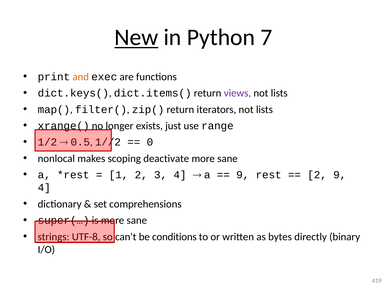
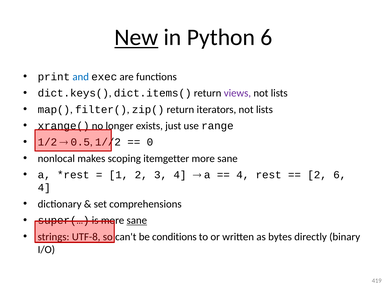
Python 7: 7 -> 6 (266, 37)
and colour: orange -> blue (81, 77)
deactivate: deactivate -> itemgetter (166, 159)
9: 9 -> 4 (243, 175)
2 9: 9 -> 6 (340, 175)
sane underline: none -> present (137, 221)
